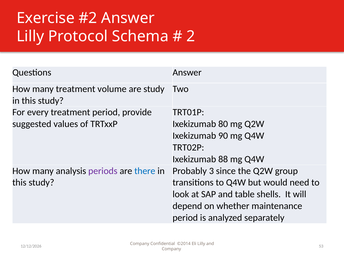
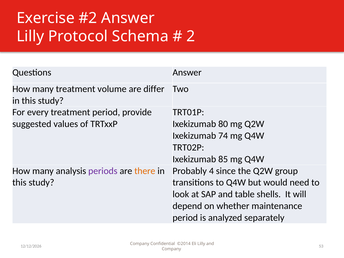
are study: study -> differ (154, 89)
90: 90 -> 74 (223, 136)
88: 88 -> 85 (223, 159)
there colour: blue -> orange (145, 171)
3: 3 -> 4 (211, 171)
